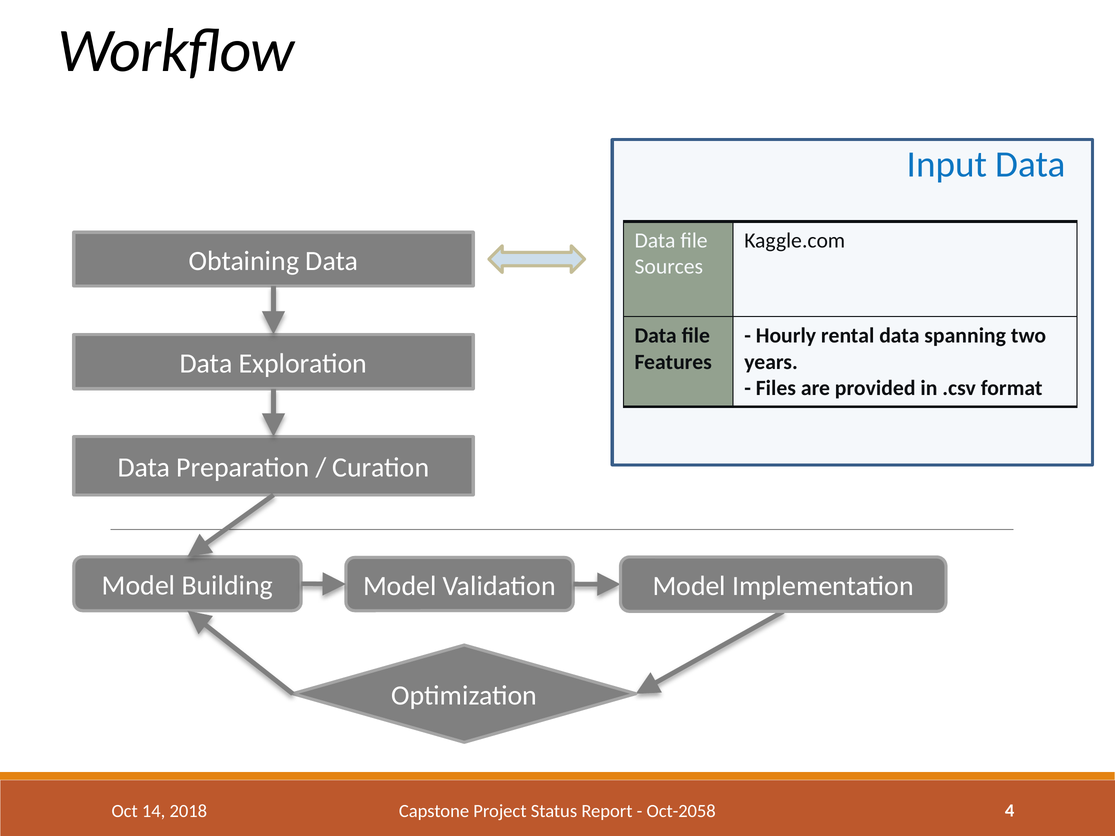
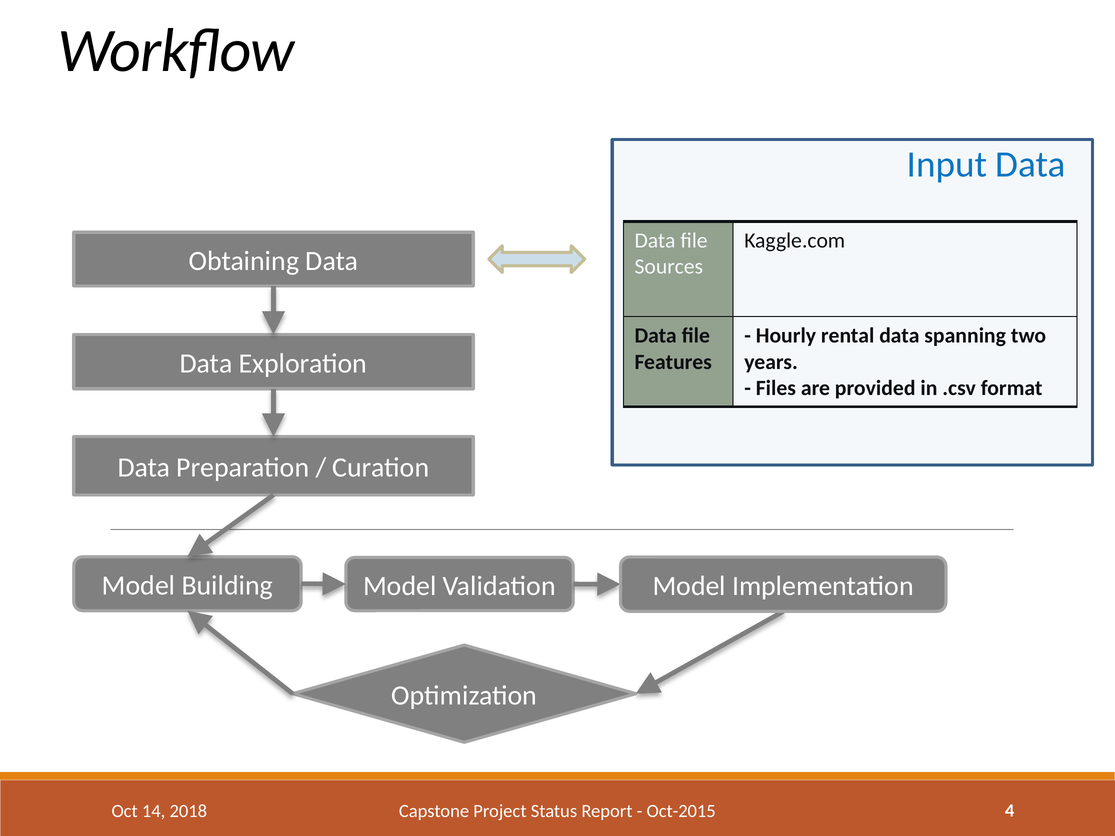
Oct-2058: Oct-2058 -> Oct-2015 (681, 811)
